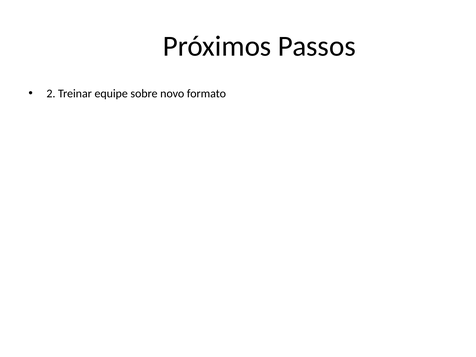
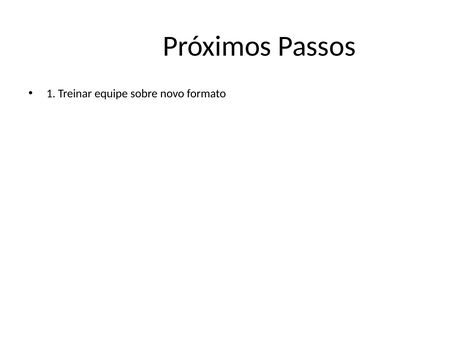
2: 2 -> 1 (51, 94)
